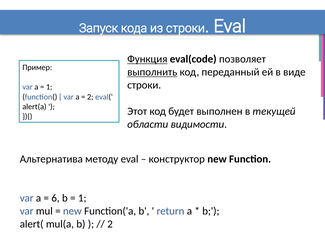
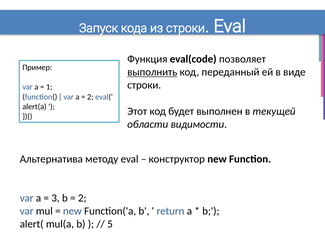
Функция underline: present -> none (147, 59)
6: 6 -> 3 (55, 198)
1: 1 -> 2 (82, 198)
2: 2 -> 5 (110, 224)
